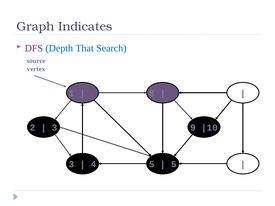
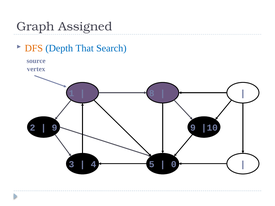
Indicates: Indicates -> Assigned (85, 27)
DFS colour: purple -> orange (34, 48)
3: 3 -> 9 (55, 128)
5: 5 -> 0 (174, 164)
